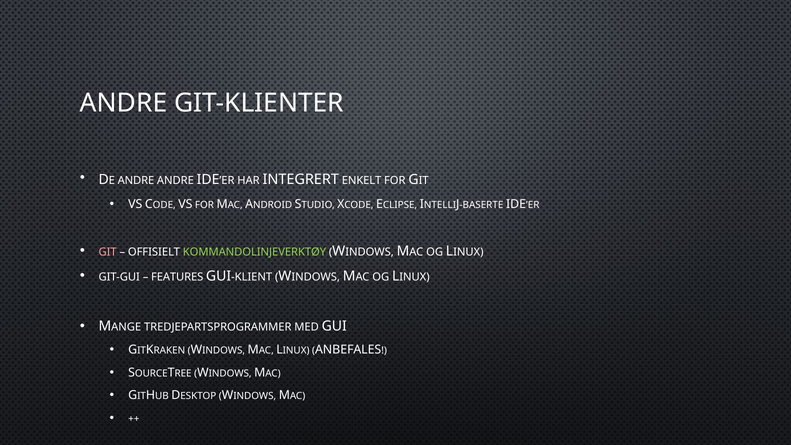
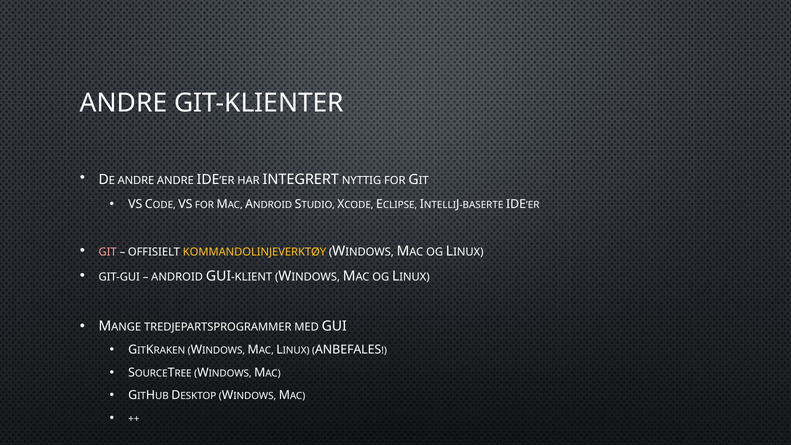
ENKELT: ENKELT -> NYTTIG (362, 181)
KOMMANDOLINJEVERKTØY colour: light green -> yellow (254, 252)
FEATURES: FEATURES -> ANDROID (177, 277)
